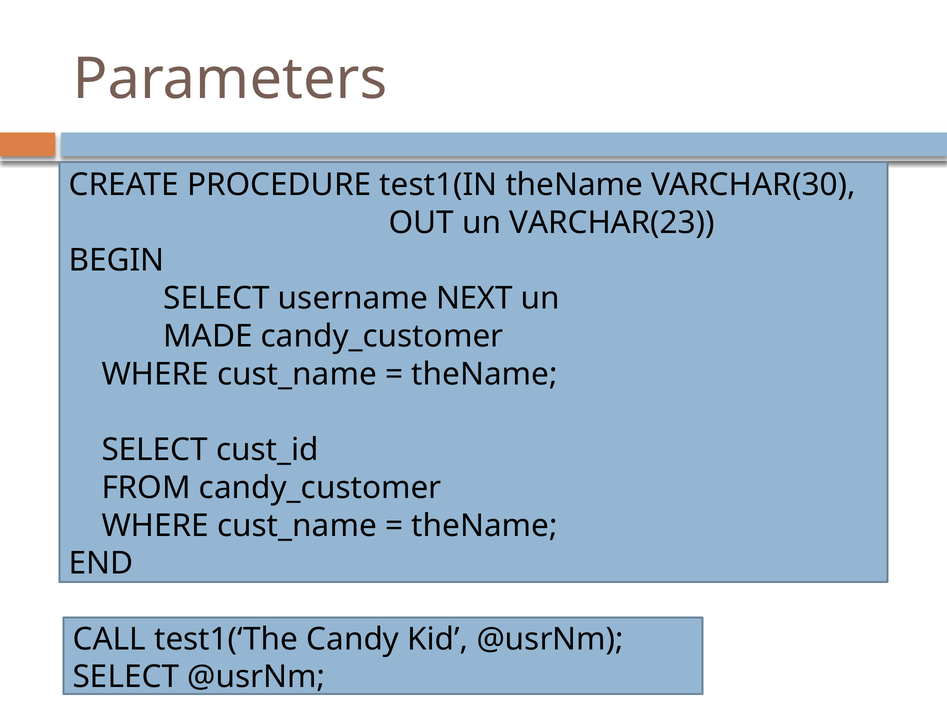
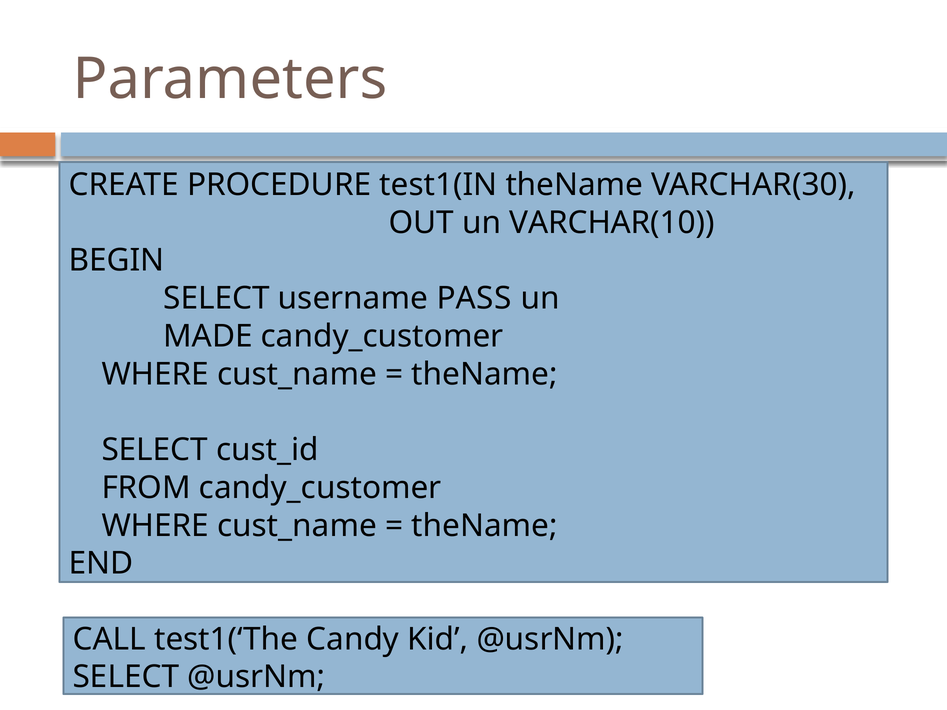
VARCHAR(23: VARCHAR(23 -> VARCHAR(10 (612, 223)
NEXT: NEXT -> PASS (474, 299)
